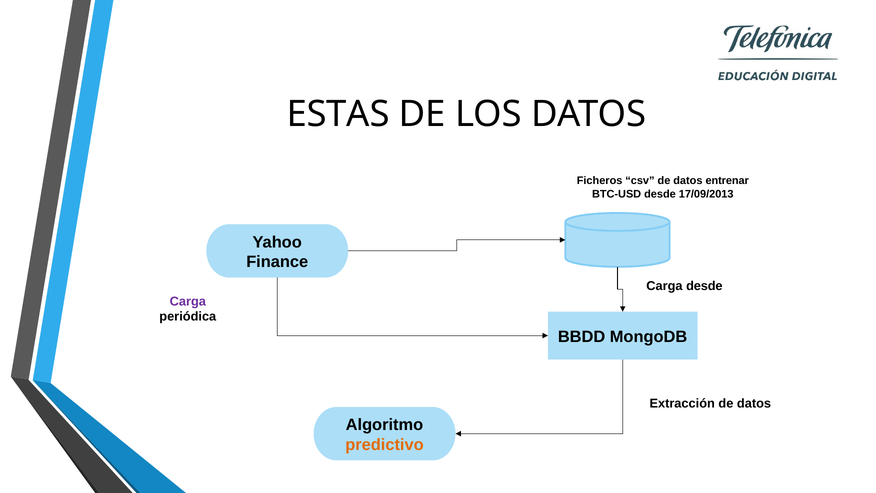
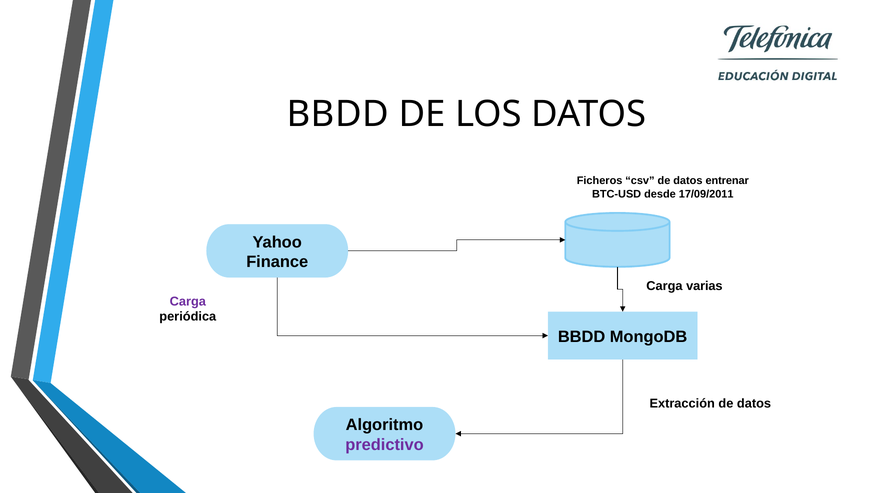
ESTAS: ESTAS -> BBDD (338, 114)
17/09/2013: 17/09/2013 -> 17/09/2011 (706, 194)
Carga desde: desde -> varias (704, 286)
predictivo colour: orange -> purple (385, 444)
